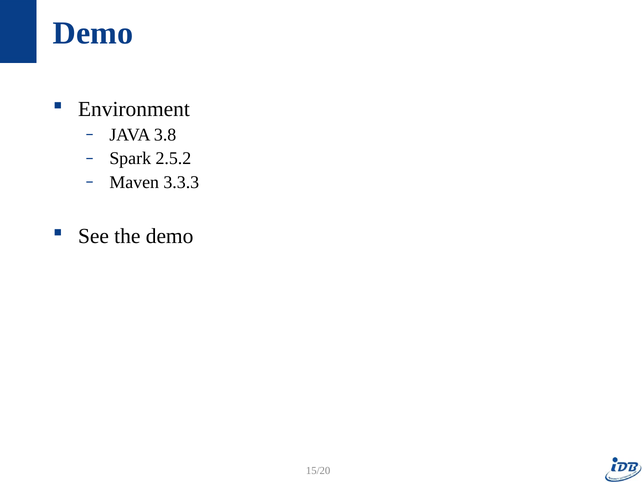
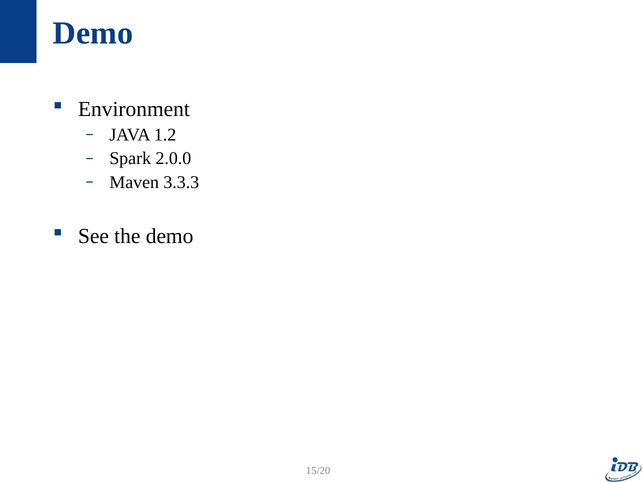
3.8: 3.8 -> 1.2 (165, 135)
2.5.2: 2.5.2 -> 2.0.0 (173, 159)
